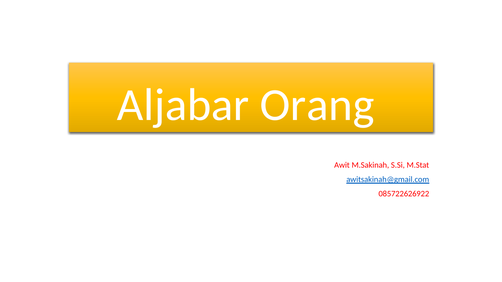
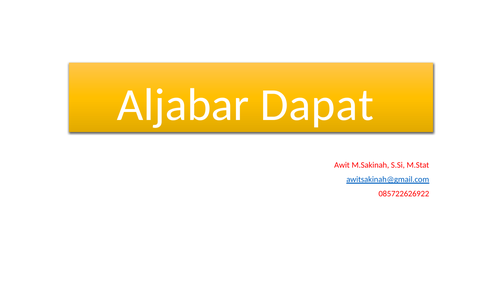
Orang: Orang -> Dapat (317, 105)
